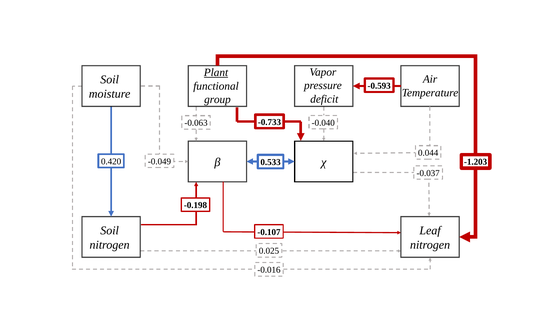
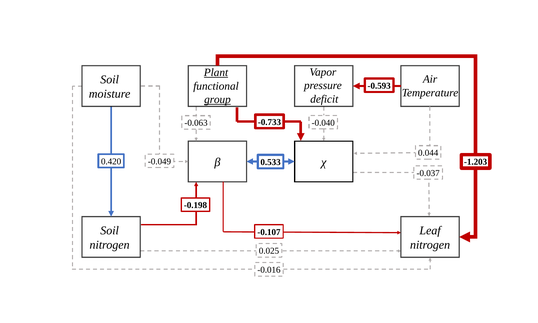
group underline: none -> present (217, 99)
